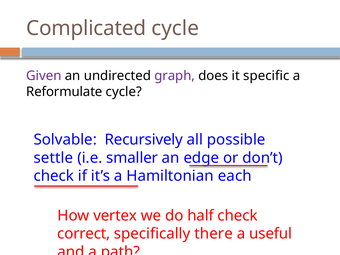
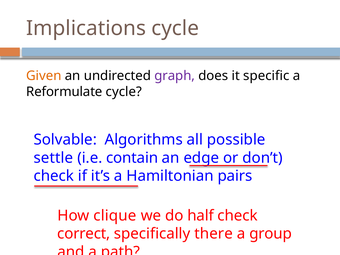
Complicated: Complicated -> Implications (86, 28)
Given colour: purple -> orange (44, 76)
Recursively: Recursively -> Algorithms (144, 140)
smaller: smaller -> contain (132, 158)
each: each -> pairs (235, 176)
vertex: vertex -> clique (115, 216)
useful: useful -> group (271, 234)
